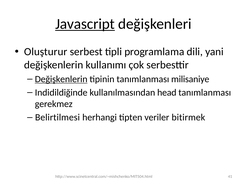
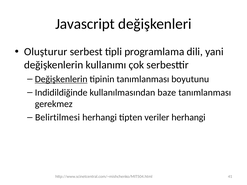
Javascript underline: present -> none (85, 24)
milisaniye: milisaniye -> boyutunu (190, 79)
head: head -> baze (167, 93)
veriler bitirmek: bitirmek -> herhangi (188, 118)
